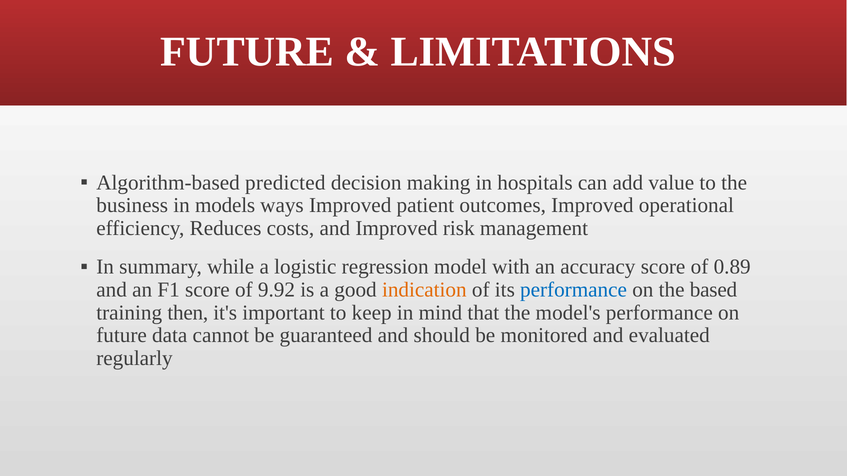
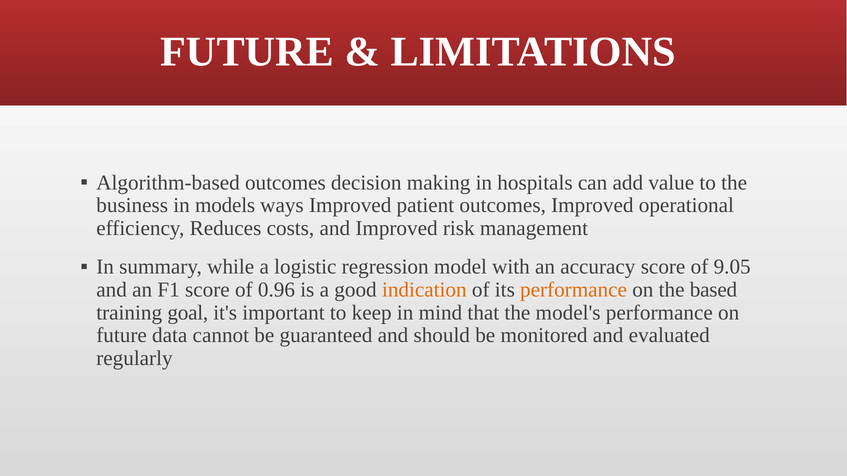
Algorithm-based predicted: predicted -> outcomes (285, 183)
0.89: 0.89 -> 9.05 (732, 267)
9.92: 9.92 -> 0.96 (276, 290)
performance colour: blue -> orange (574, 290)
then: then -> goal (188, 313)
